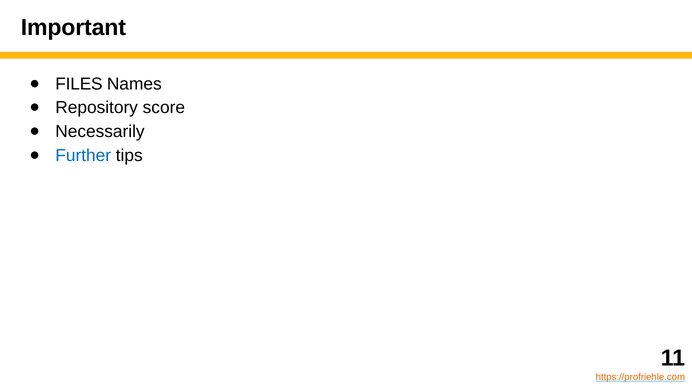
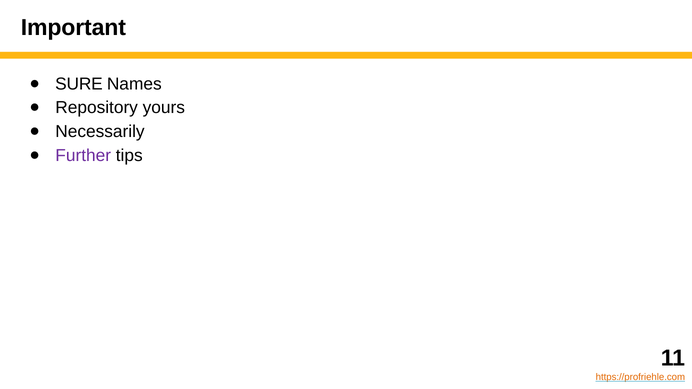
FILES: FILES -> SURE (79, 84)
score: score -> yours (164, 108)
Further colour: blue -> purple (83, 155)
